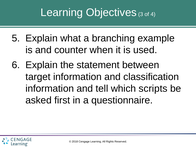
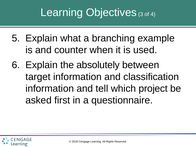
statement: statement -> absolutely (98, 65)
scripts: scripts -> project (153, 89)
